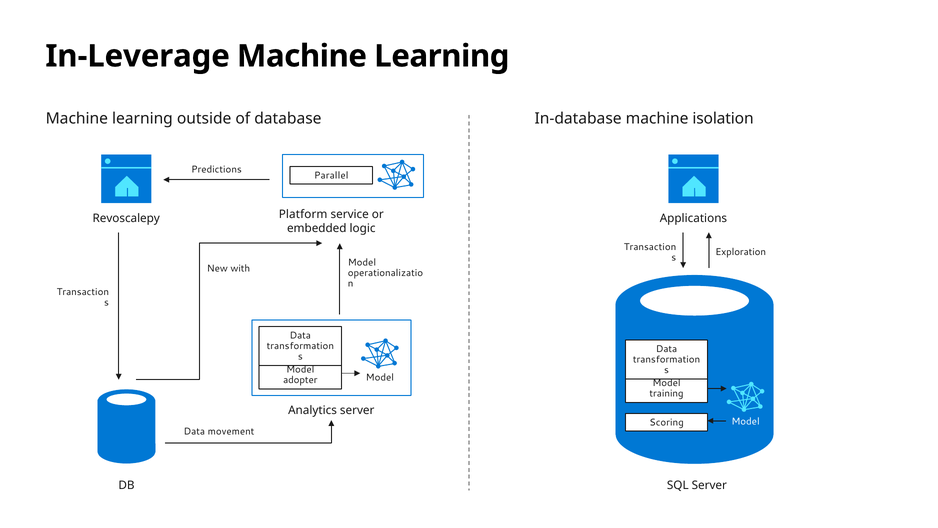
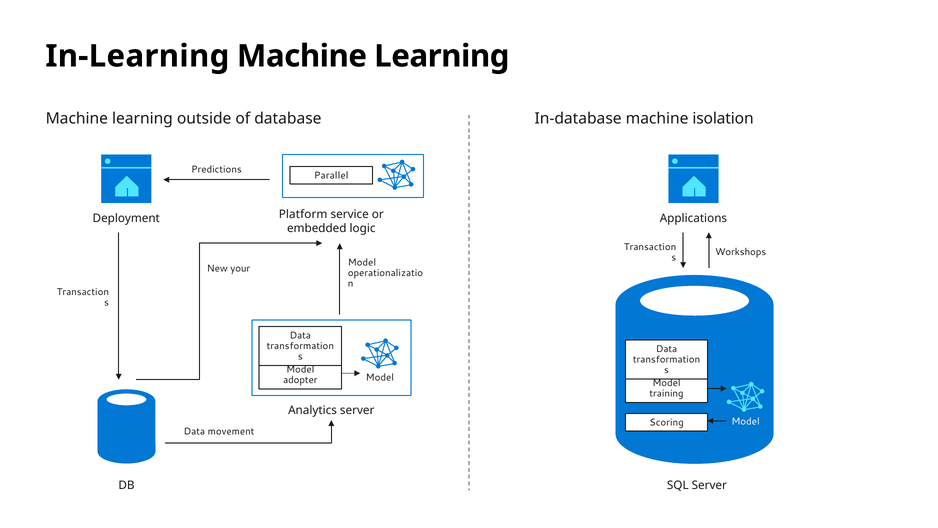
In-Leverage: In-Leverage -> In-Learning (137, 56)
Revoscalepy: Revoscalepy -> Deployment (126, 218)
Exploration: Exploration -> Workshops (741, 252)
with: with -> your (240, 269)
